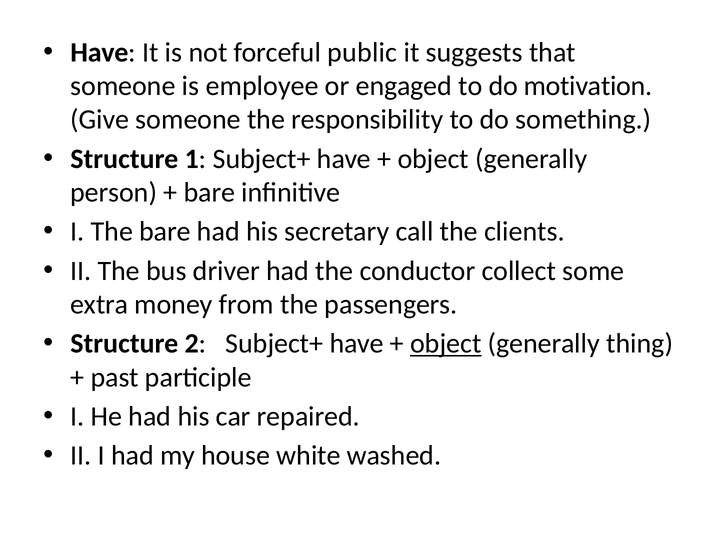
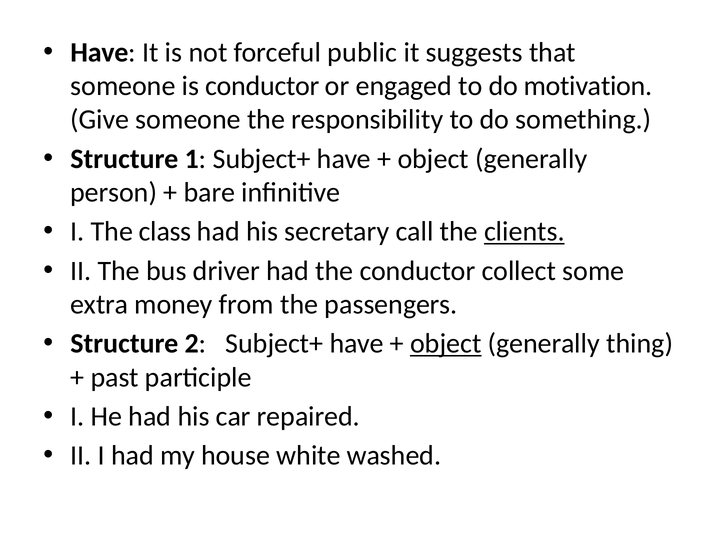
is employee: employee -> conductor (262, 86)
The bare: bare -> class (165, 232)
clients underline: none -> present (524, 232)
